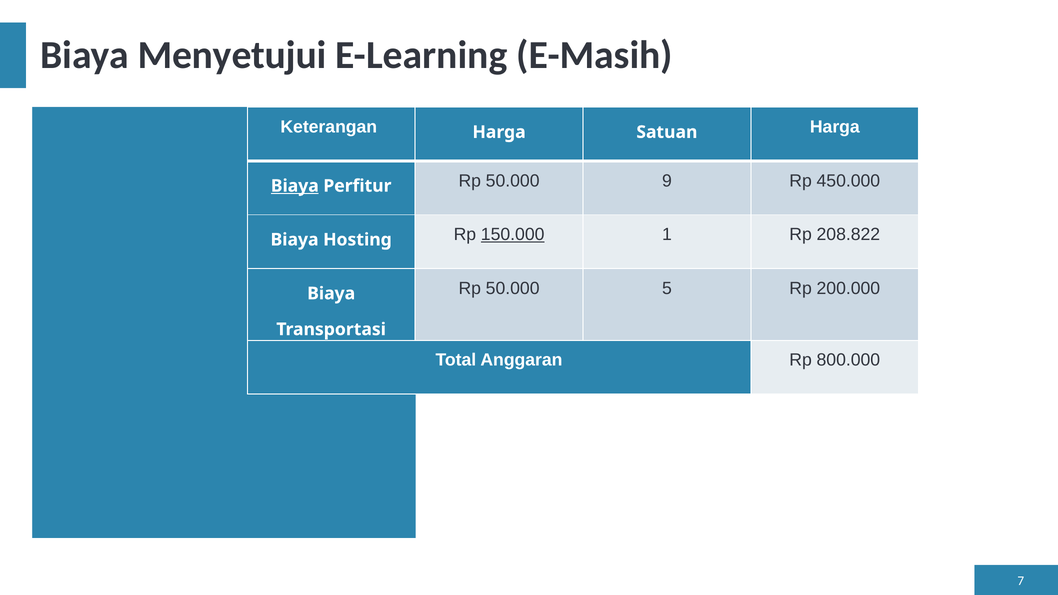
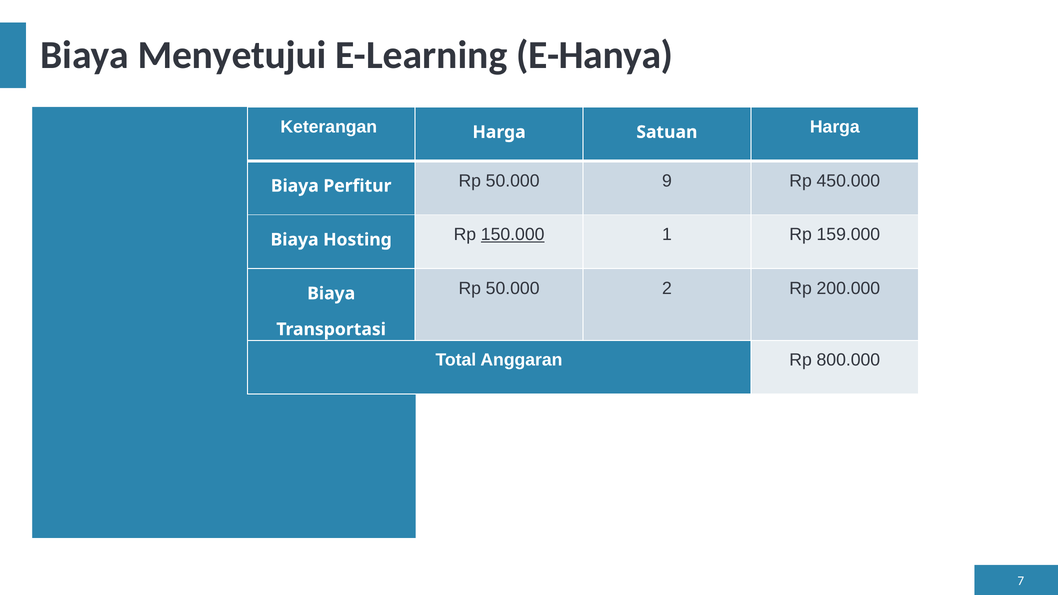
E-Masih: E-Masih -> E-Hanya (595, 55)
Biaya underline: present -> none (295, 186)
208.822: 208.822 -> 159.000 (848, 235)
5: 5 -> 2 (667, 288)
